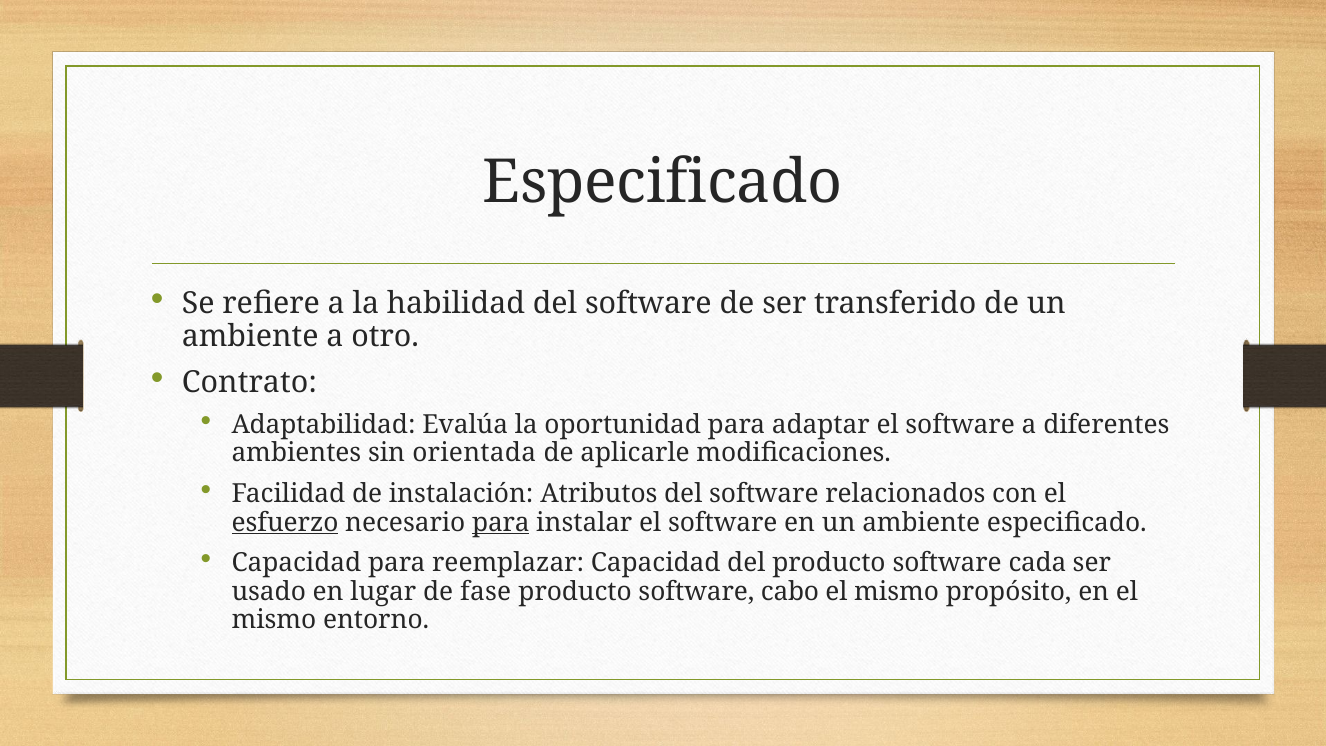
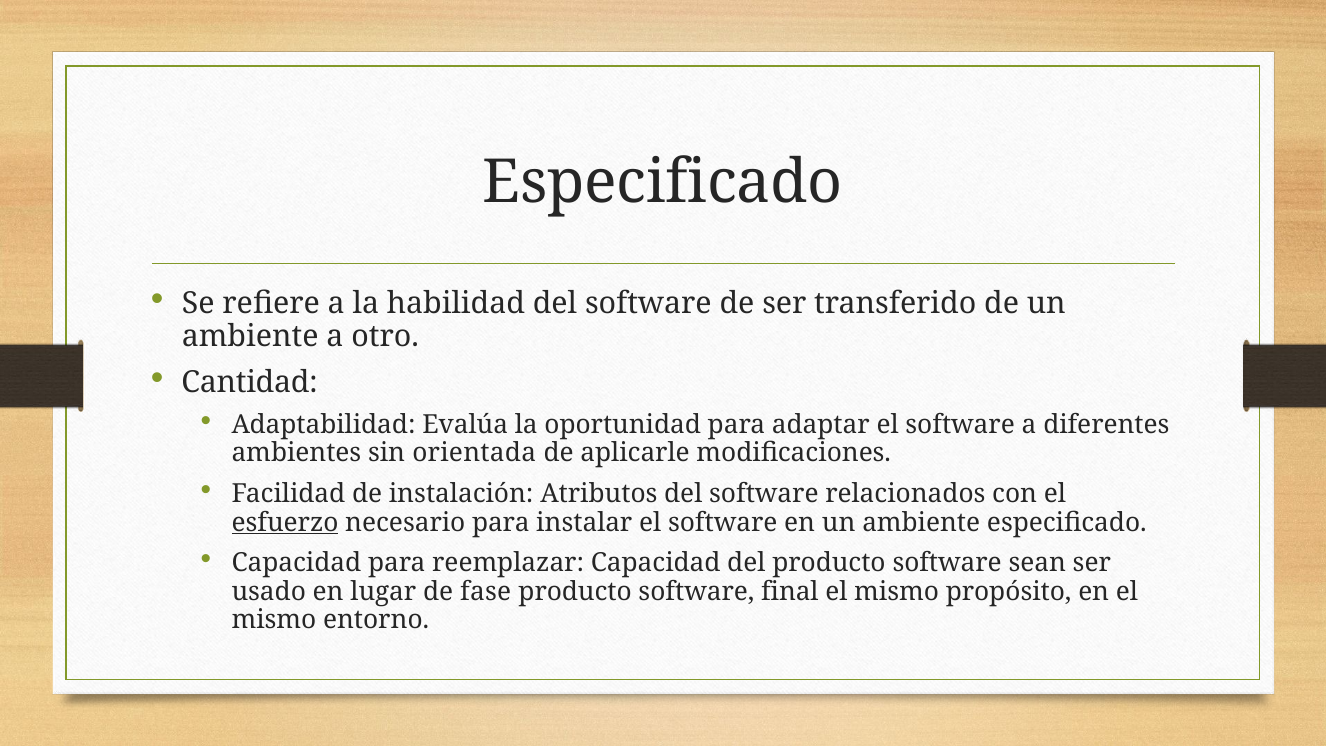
Contrato: Contrato -> Cantidad (250, 382)
para underline: present -> none (501, 522)
cada: cada -> sean (1037, 563)
cabo: cabo -> final (790, 591)
